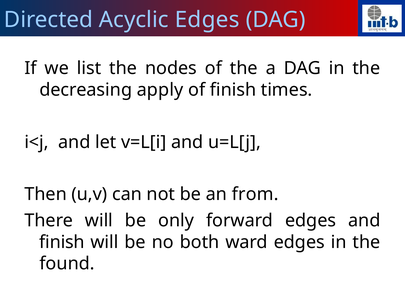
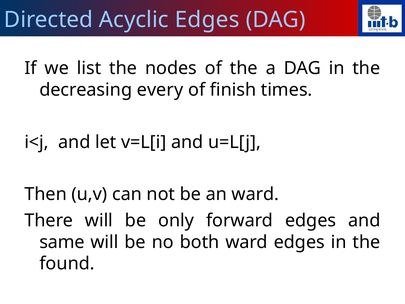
apply: apply -> every (160, 90)
an from: from -> ward (255, 194)
finish: finish -> same (62, 242)
